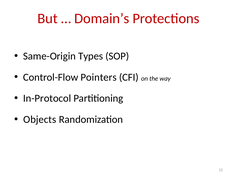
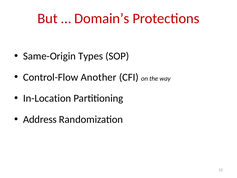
Pointers: Pointers -> Another (99, 77)
In-Protocol: In-Protocol -> In-Location (47, 98)
Objects: Objects -> Address (40, 119)
